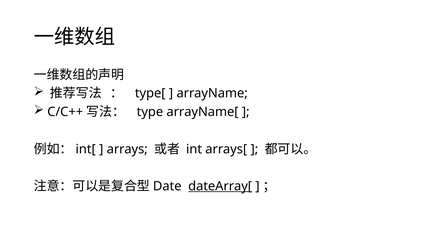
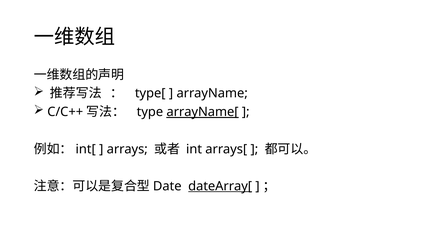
arrayName[ underline: none -> present (203, 112)
